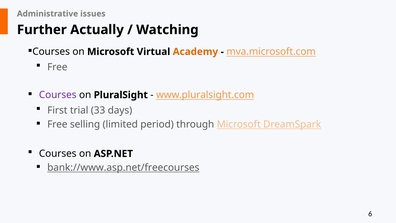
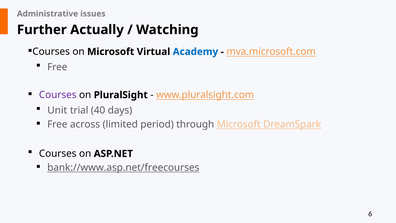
Academy colour: orange -> blue (195, 52)
First: First -> Unit (57, 110)
33: 33 -> 40 (98, 110)
selling: selling -> across (85, 124)
